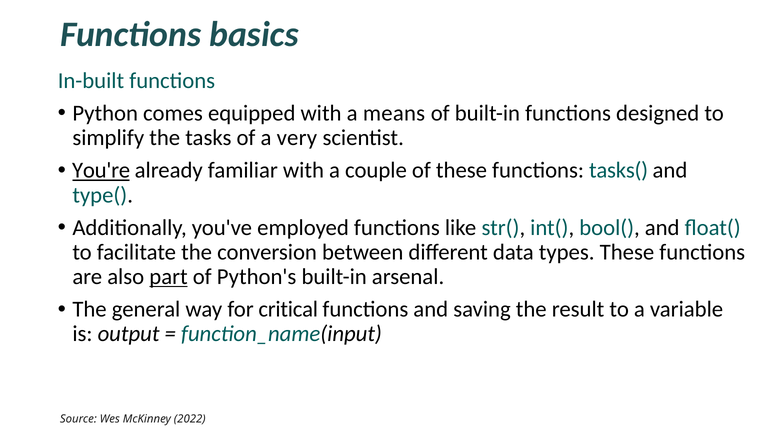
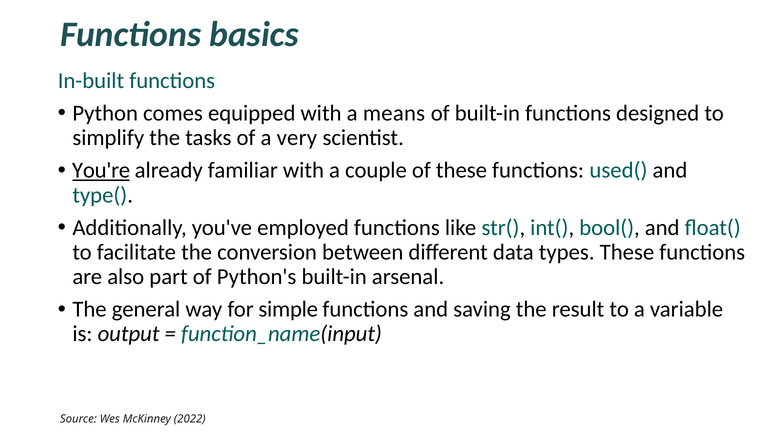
tasks(: tasks( -> used( (618, 170)
part underline: present -> none (169, 277)
critical: critical -> simple (288, 309)
